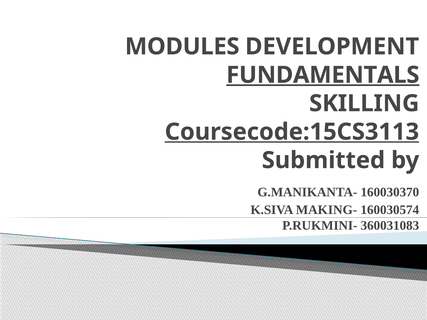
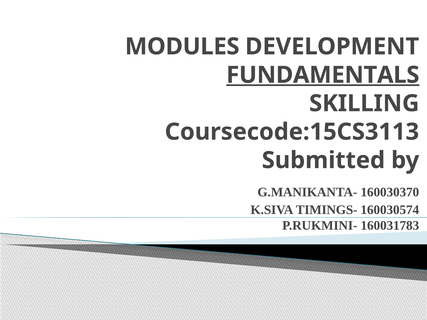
Coursecode:15CS3113 underline: present -> none (292, 132)
MAKING-: MAKING- -> TIMINGS- (327, 210)
360031083: 360031083 -> 160031783 (390, 226)
